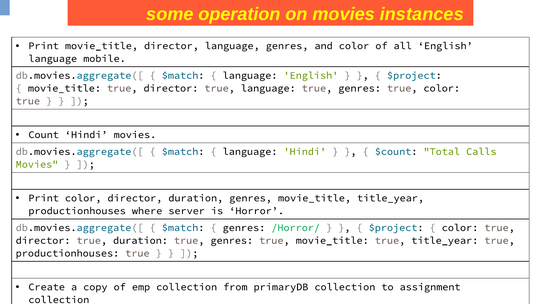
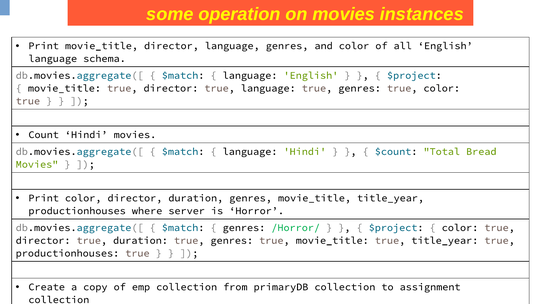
mobile: mobile -> schema (104, 59)
Calls: Calls -> Bread (481, 152)
